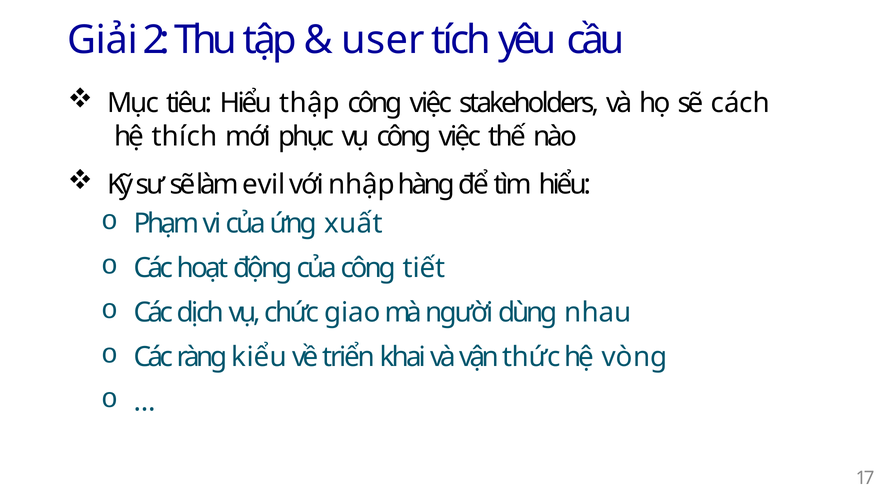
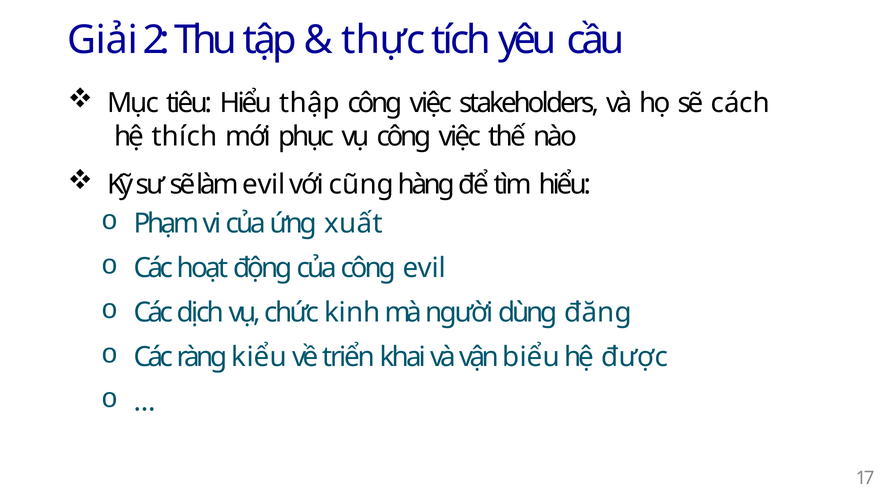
user: user -> thực (383, 40)
nhập: nhập -> cũng (361, 185)
công tiết: tiết -> evil (424, 268)
giao: giao -> kinh (352, 312)
nhau: nhau -> đăng (598, 312)
thức: thức -> biểu (531, 357)
vòng: vòng -> được (635, 357)
